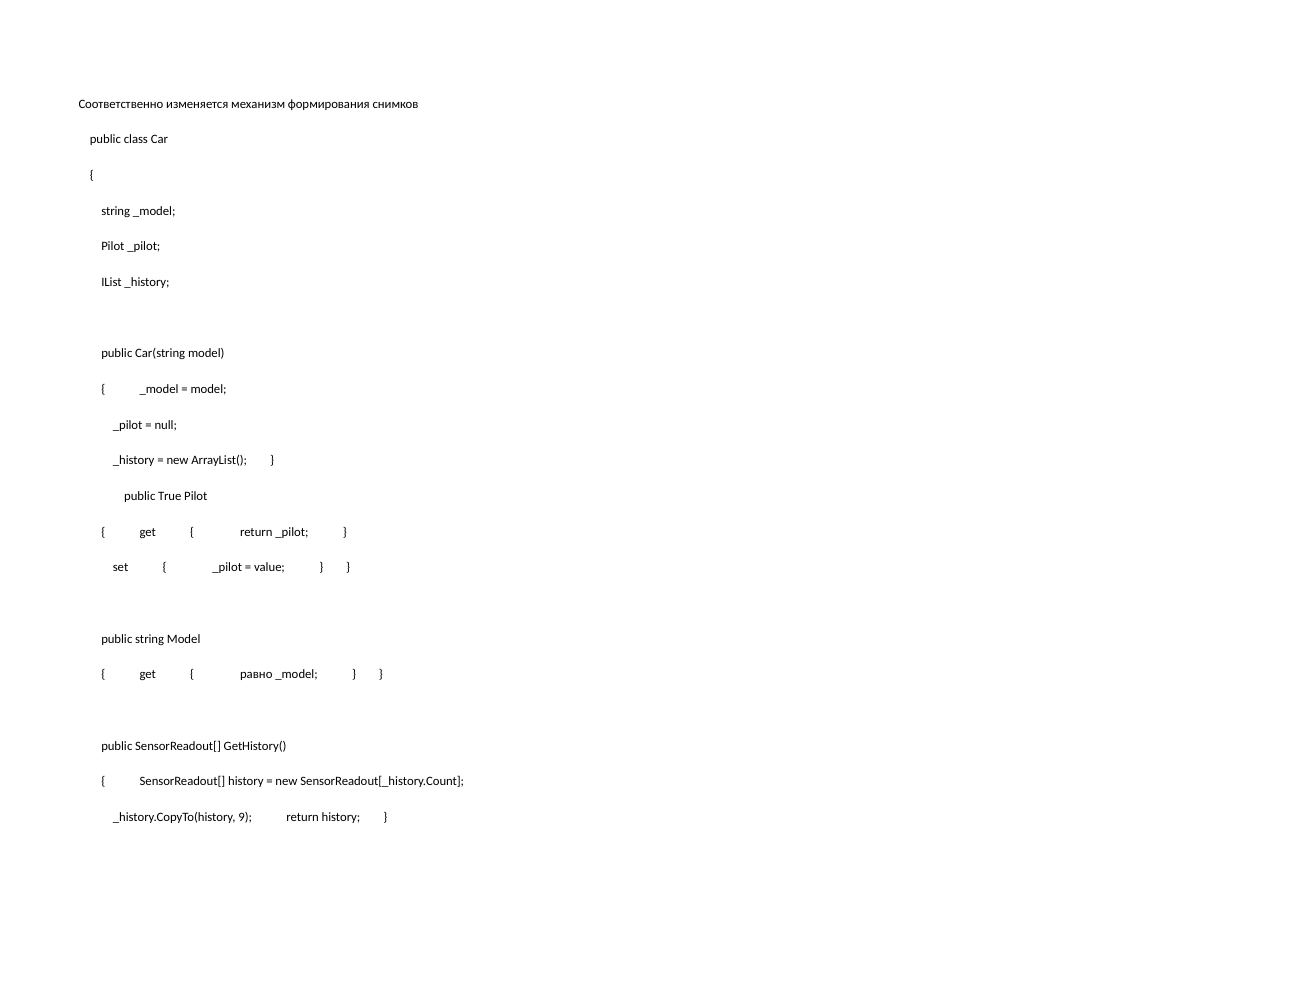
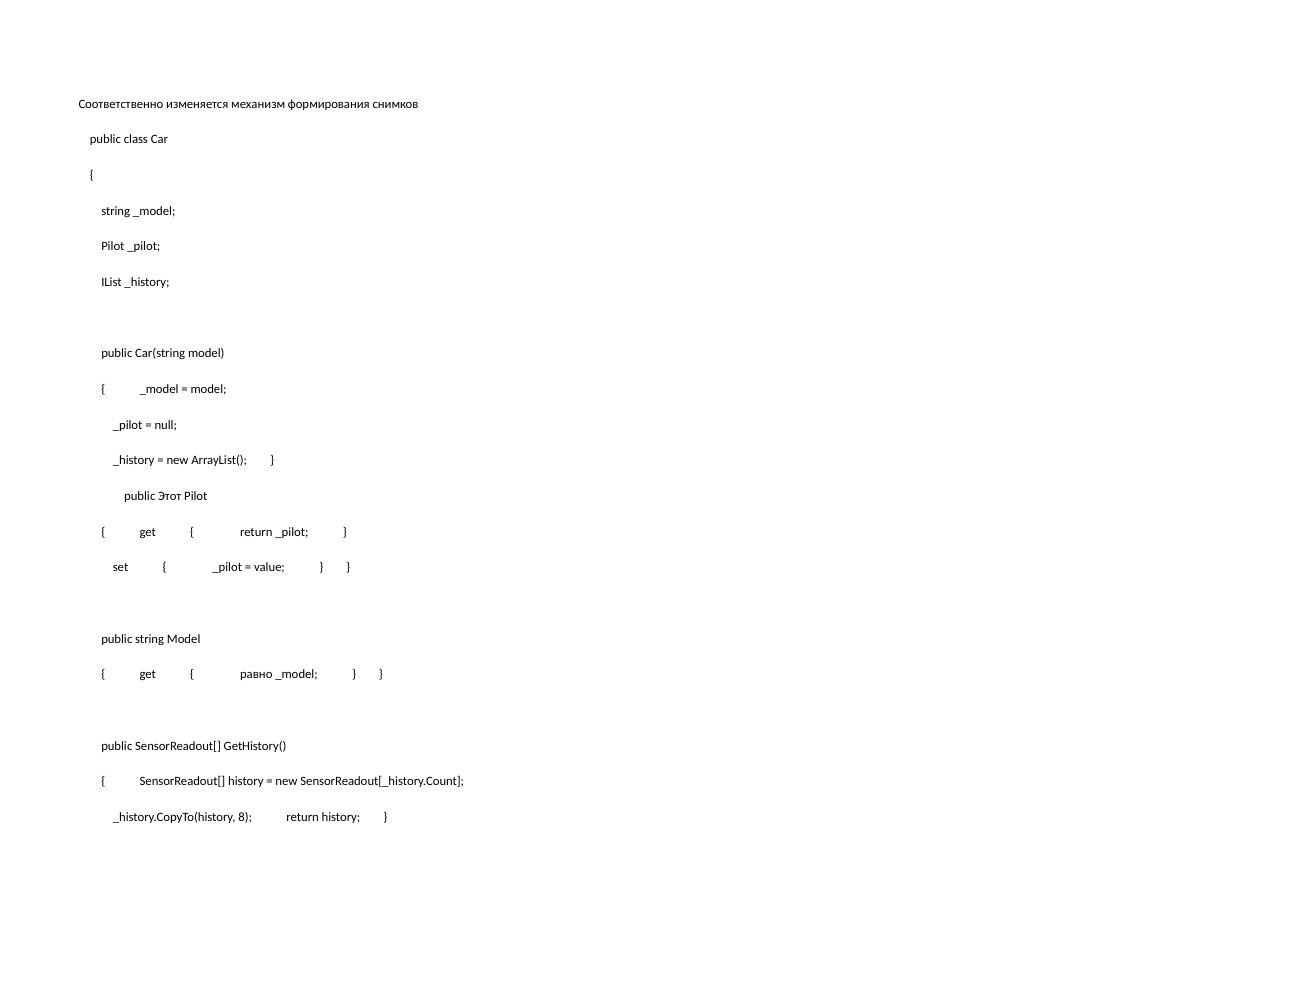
True: True -> Этот (170, 496)
9: 9 -> 8 (245, 817)
